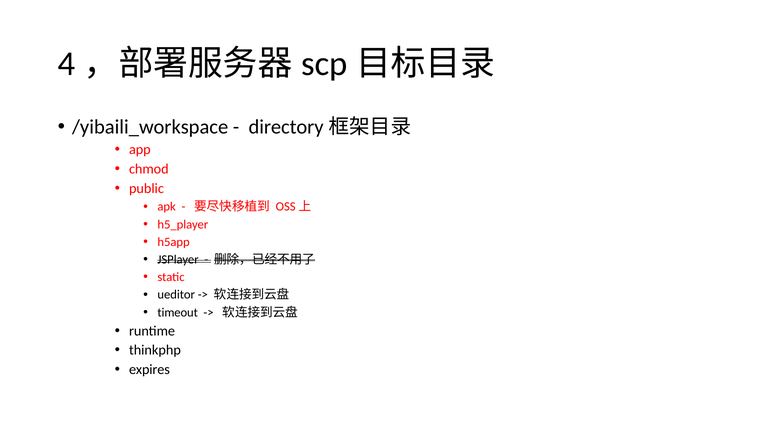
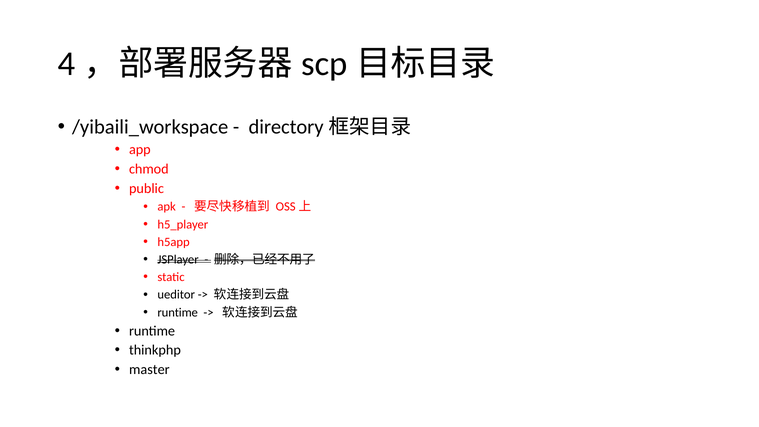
timeout: timeout -> runtime (178, 312)
expires: expires -> master (149, 369)
